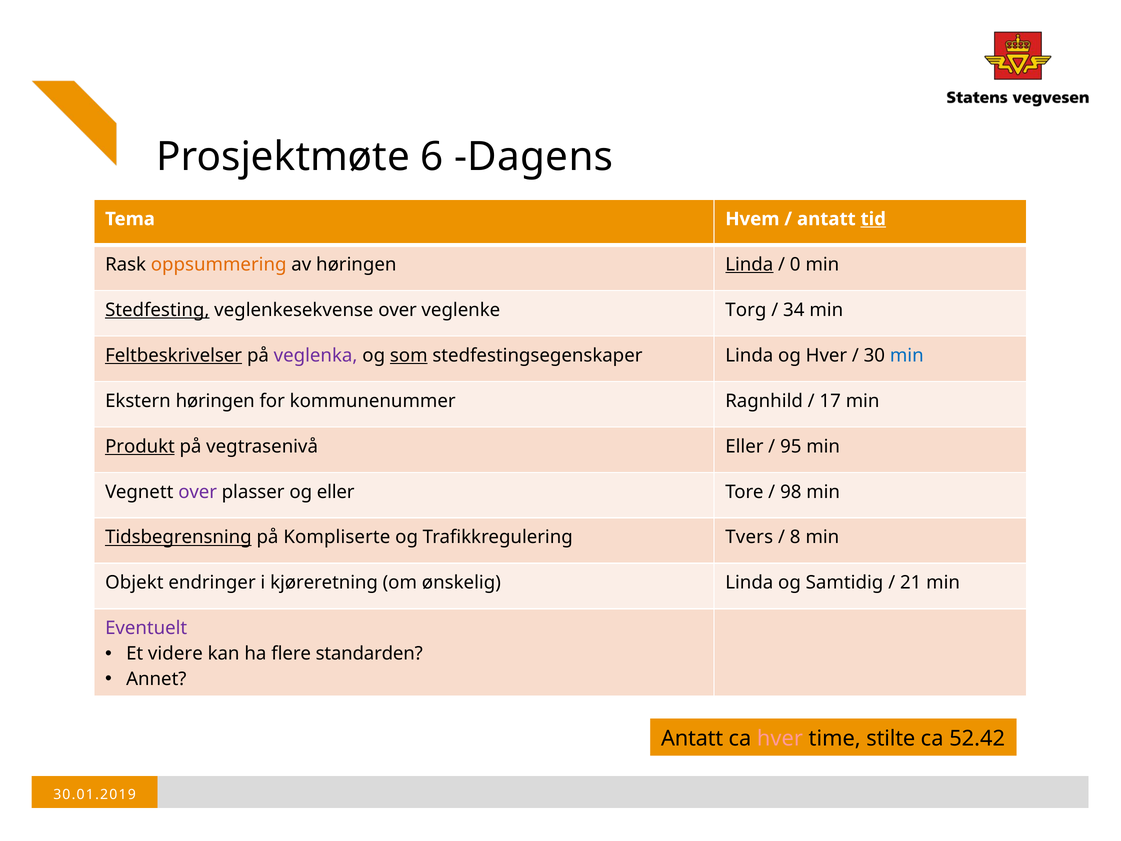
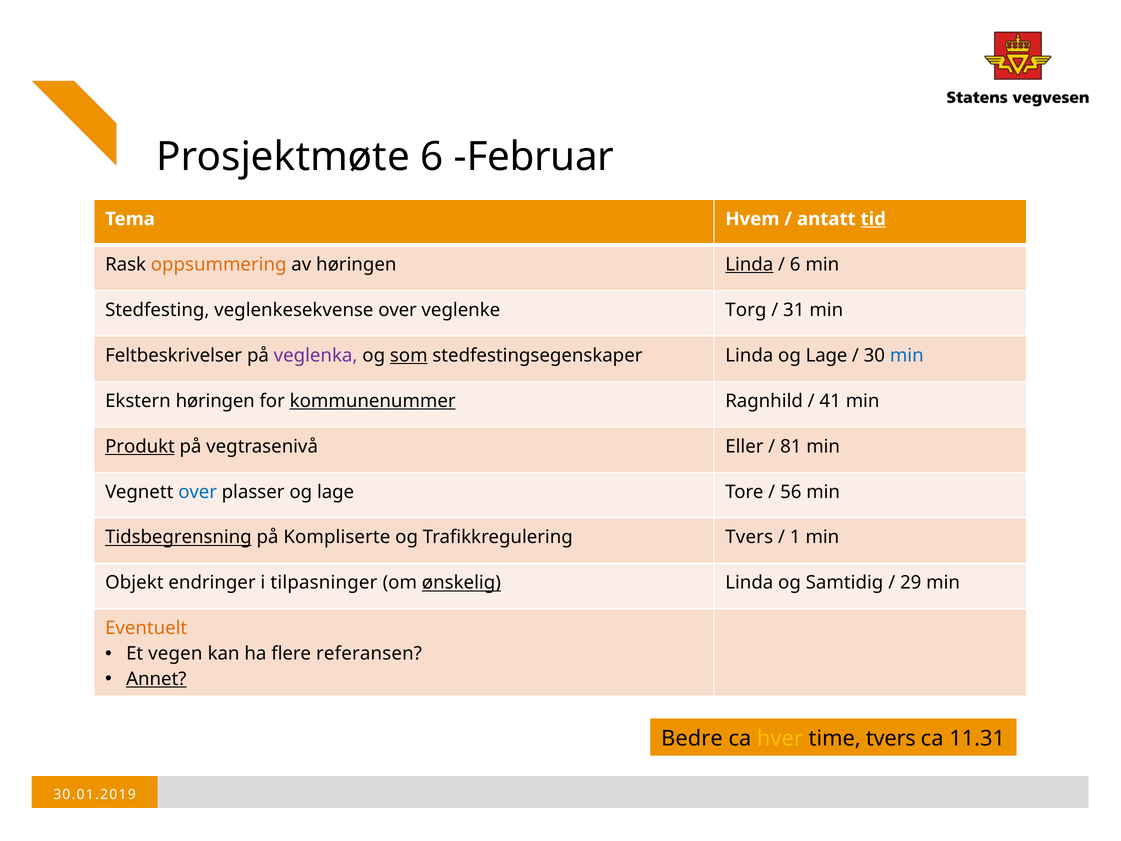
Dagens: Dagens -> Februar (534, 157)
0: 0 -> 6 (795, 264)
Stedfesting underline: present -> none (157, 310)
34: 34 -> 31 (794, 310)
Feltbeskrivelser underline: present -> none (174, 355)
Linda og Hver: Hver -> Lage (827, 355)
kommunenummer underline: none -> present (373, 401)
17: 17 -> 41 (830, 401)
95: 95 -> 81 (791, 446)
over colour: purple -> blue (198, 492)
plasser og eller: eller -> lage (336, 492)
98: 98 -> 56 (791, 492)
8: 8 -> 1 (795, 537)
kjøreretning: kjøreretning -> tilpasninger (324, 583)
ønskelig underline: none -> present (461, 583)
21: 21 -> 29 (911, 583)
Eventuelt colour: purple -> orange (146, 628)
videre: videre -> vegen (175, 654)
standarden: standarden -> referansen (369, 654)
Annet underline: none -> present (156, 679)
Antatt: Antatt -> Bedre (692, 738)
hver colour: pink -> yellow (780, 738)
time stilte: stilte -> tvers (891, 738)
52.42: 52.42 -> 11.31 (977, 738)
